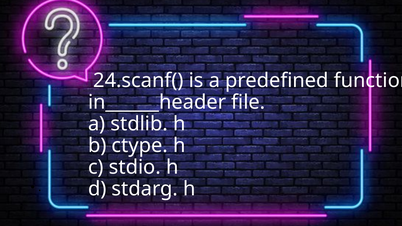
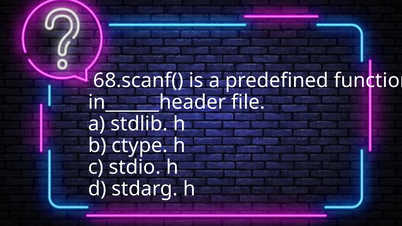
24.scanf(: 24.scanf( -> 68.scanf( (138, 80)
